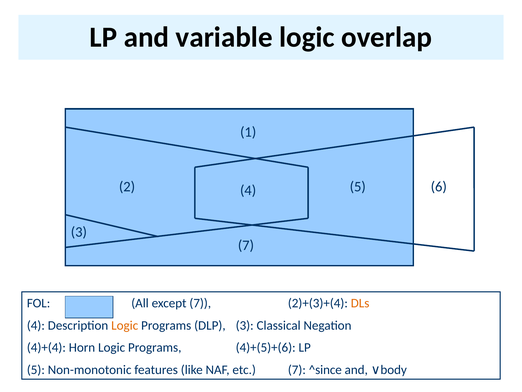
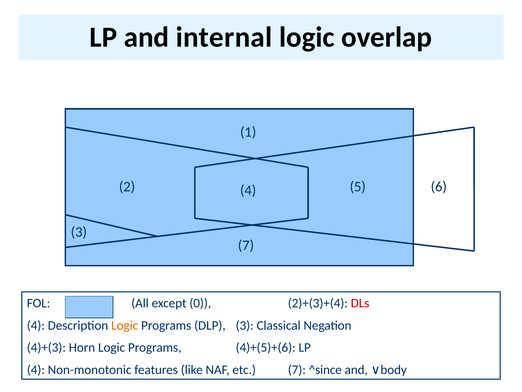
variable: variable -> internal (224, 37)
except 7: 7 -> 0 (200, 303)
DLs colour: orange -> red (360, 303)
4)+(4: 4)+(4 -> 4)+(3 (46, 347)
5: 5 -> 4 (36, 369)
